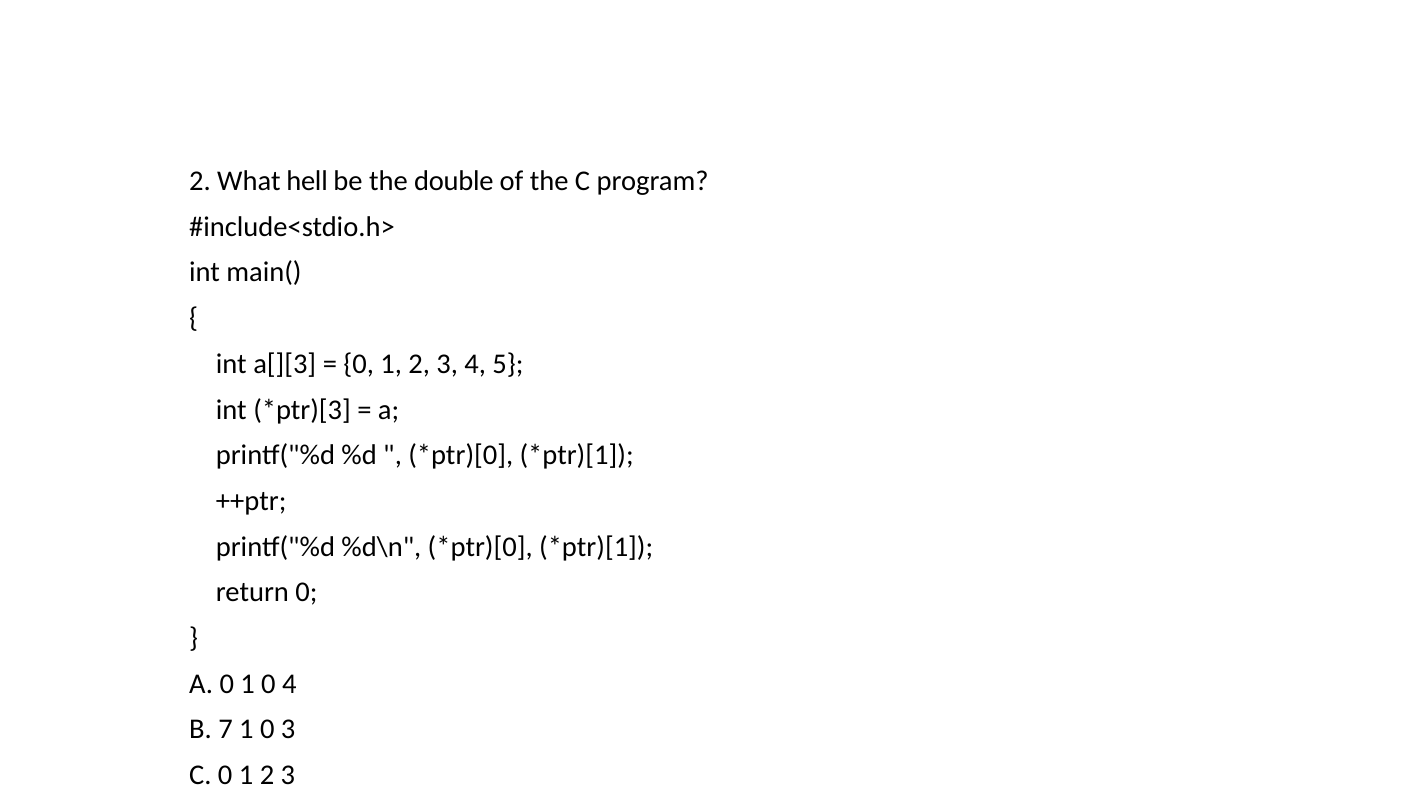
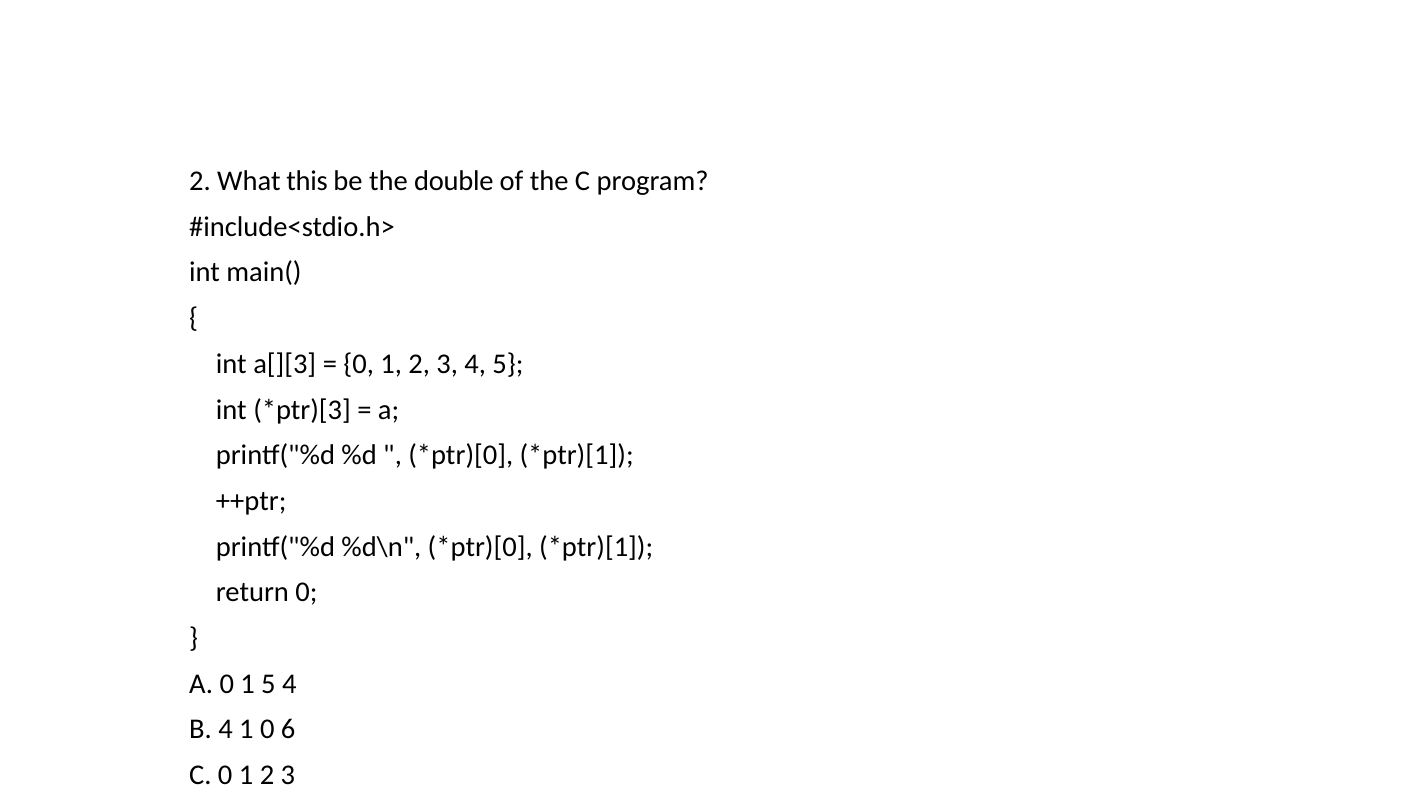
hell: hell -> this (307, 181)
0 1 0: 0 -> 5 (268, 684)
B 7: 7 -> 4 (225, 730)
0 3: 3 -> 6 (288, 730)
